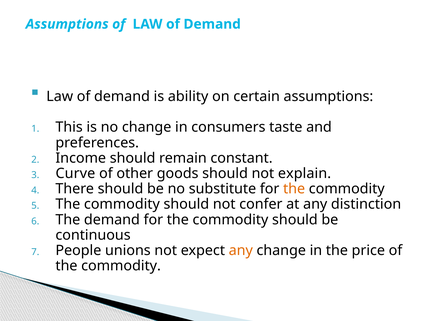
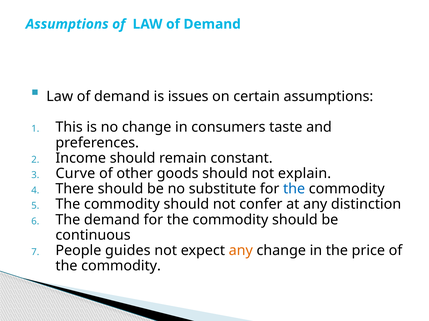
ability: ability -> issues (188, 97)
the colour: orange -> blue (294, 189)
unions: unions -> guides (128, 251)
